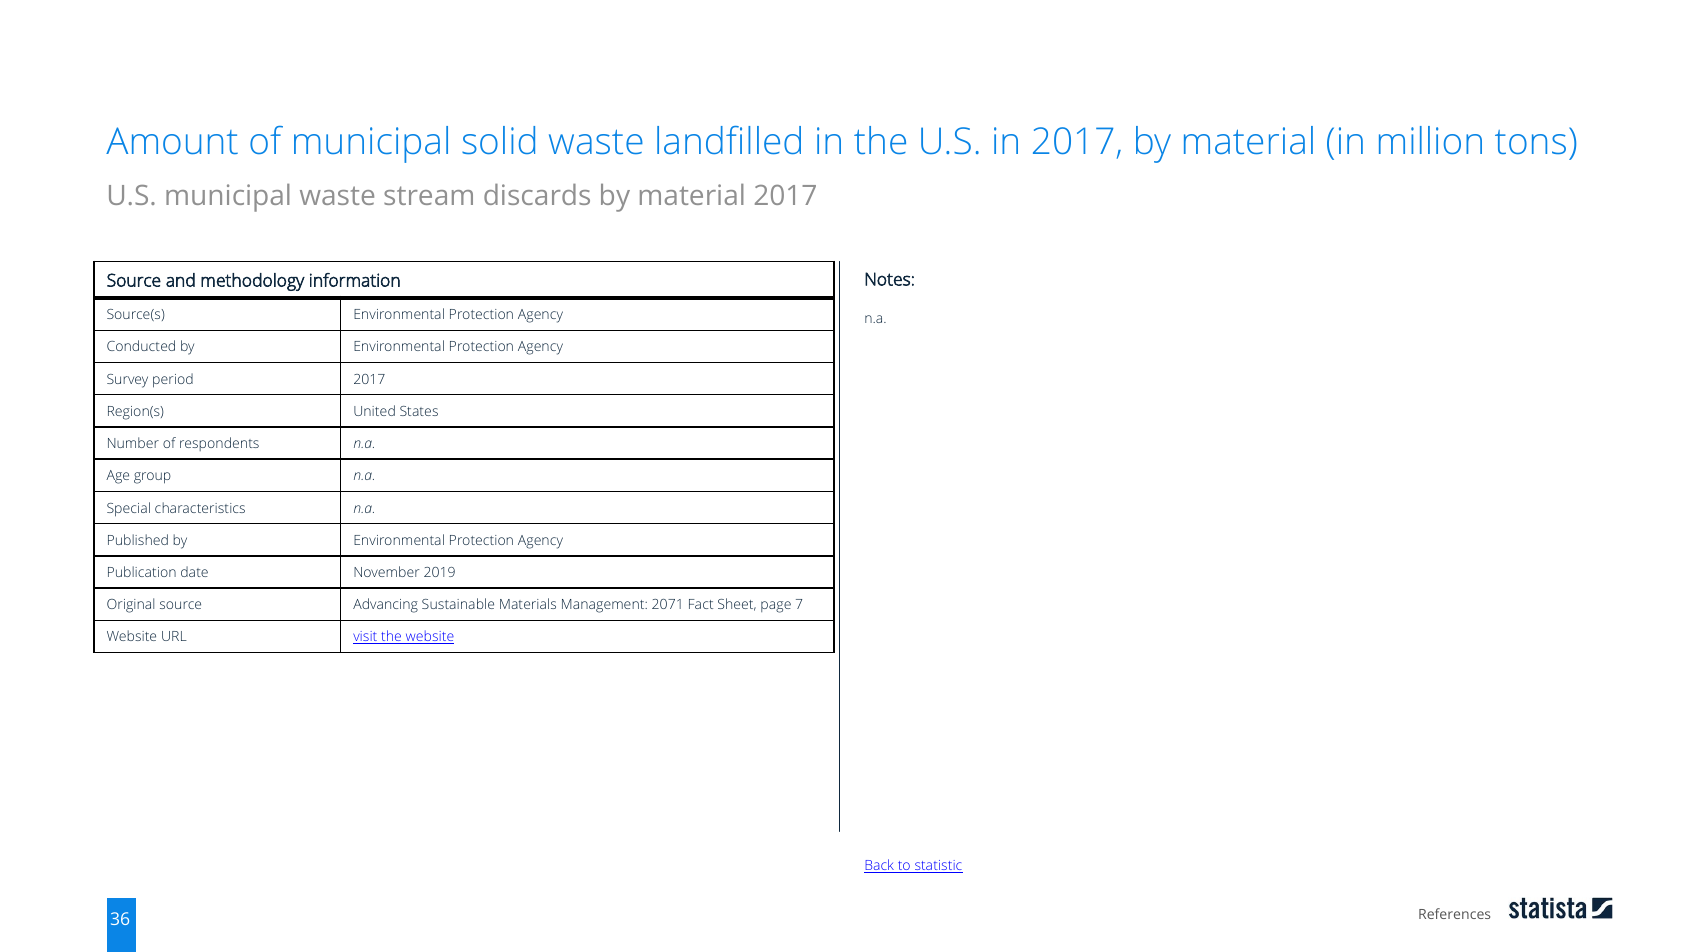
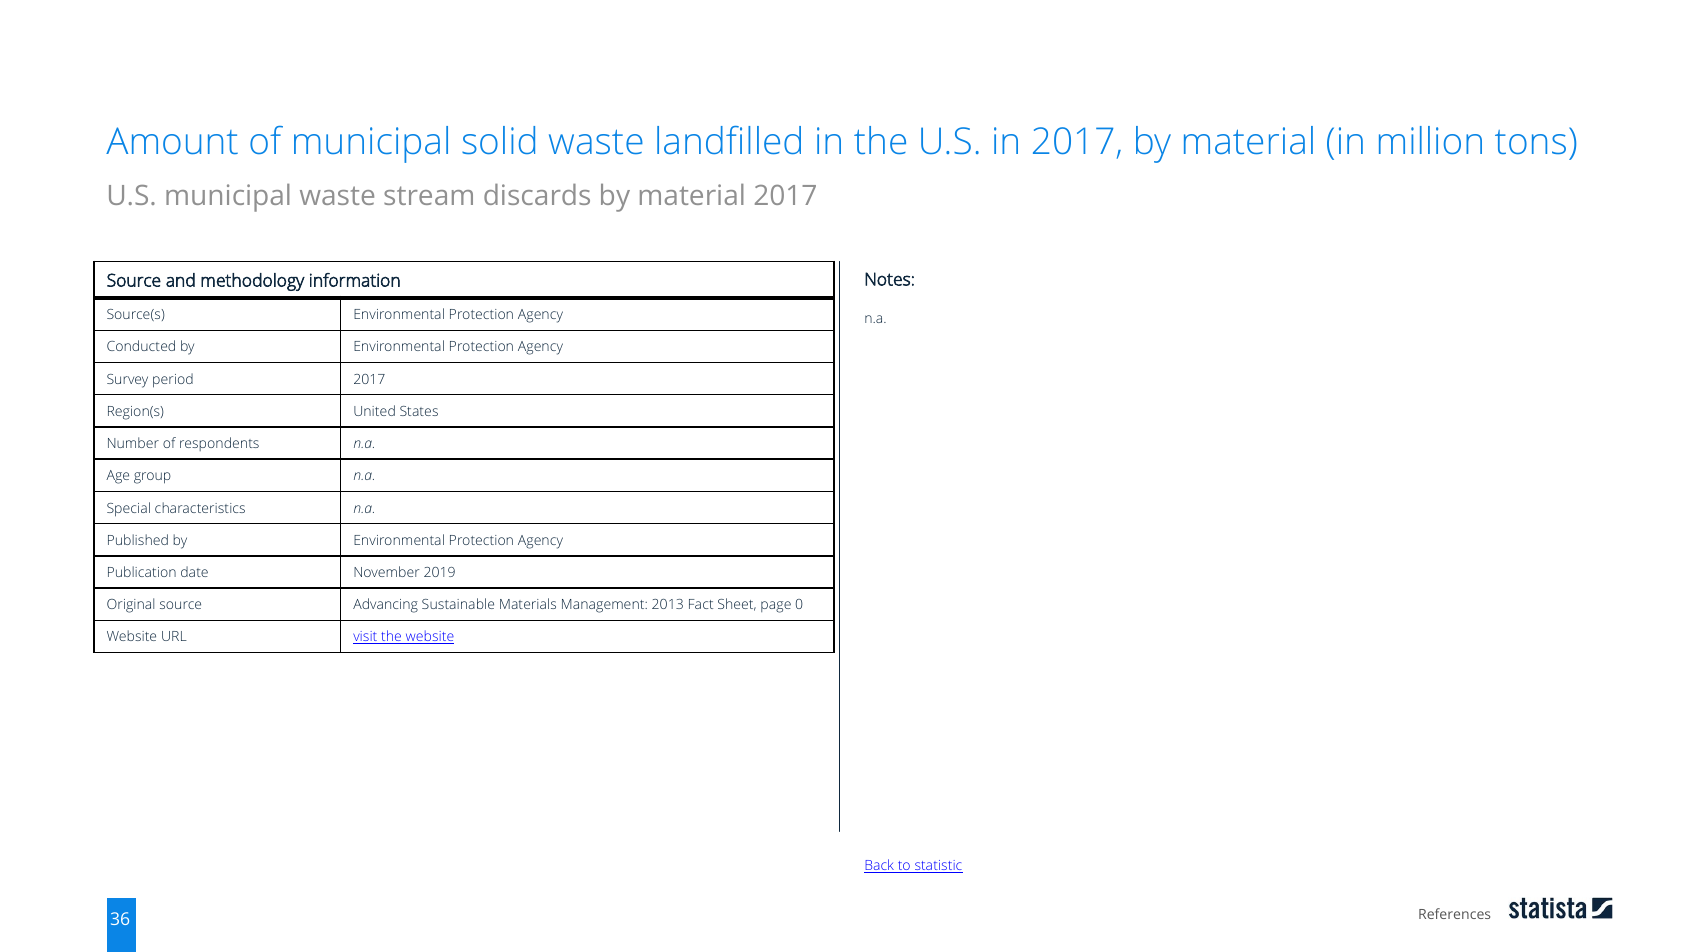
2071: 2071 -> 2013 (668, 605)
7: 7 -> 0 (799, 605)
